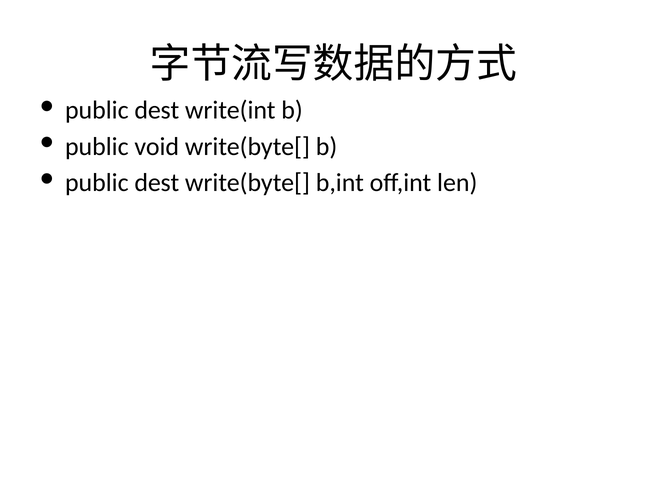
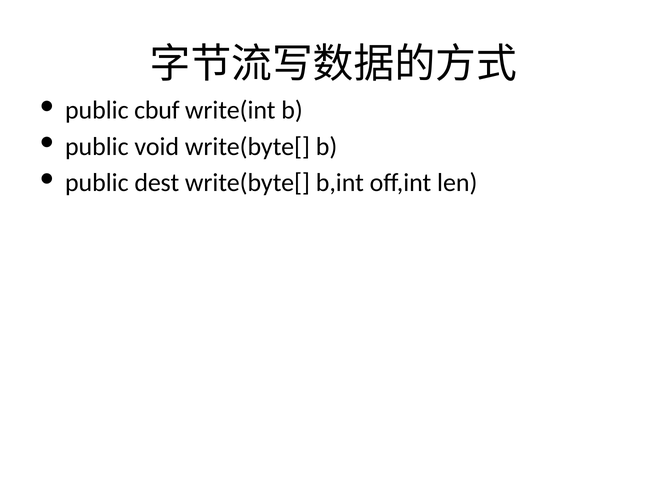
dest: dest -> cbuf (157, 110)
